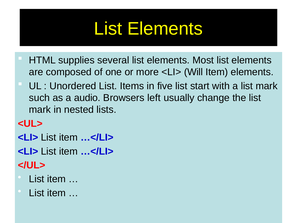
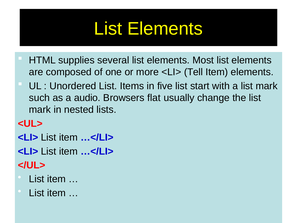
Will: Will -> Tell (193, 72)
left: left -> flat (154, 98)
